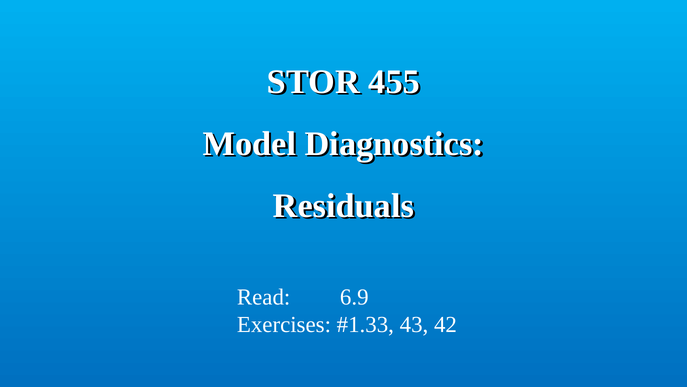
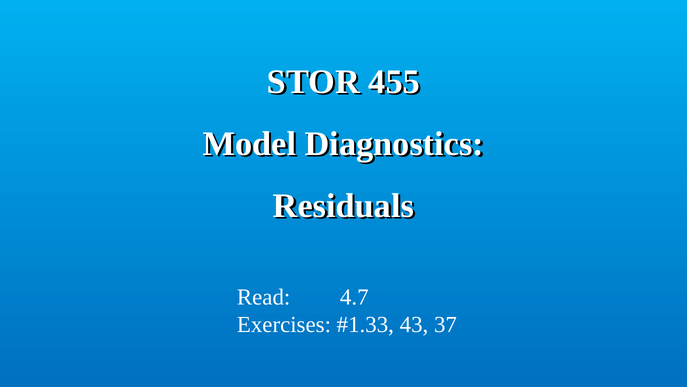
6.9: 6.9 -> 4.7 (354, 297)
42: 42 -> 37 (445, 324)
